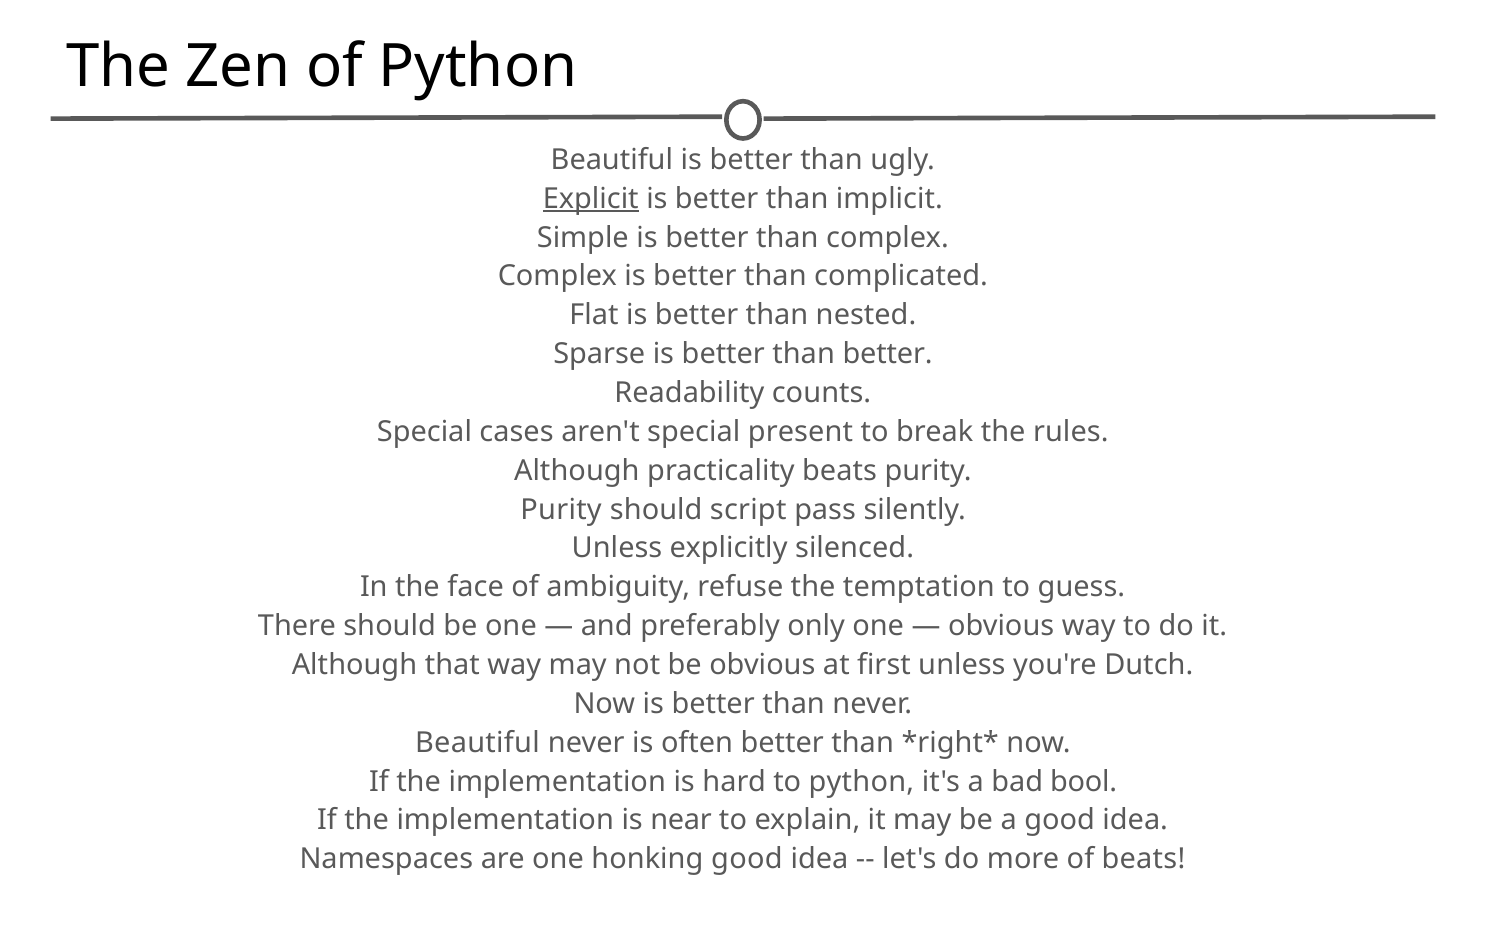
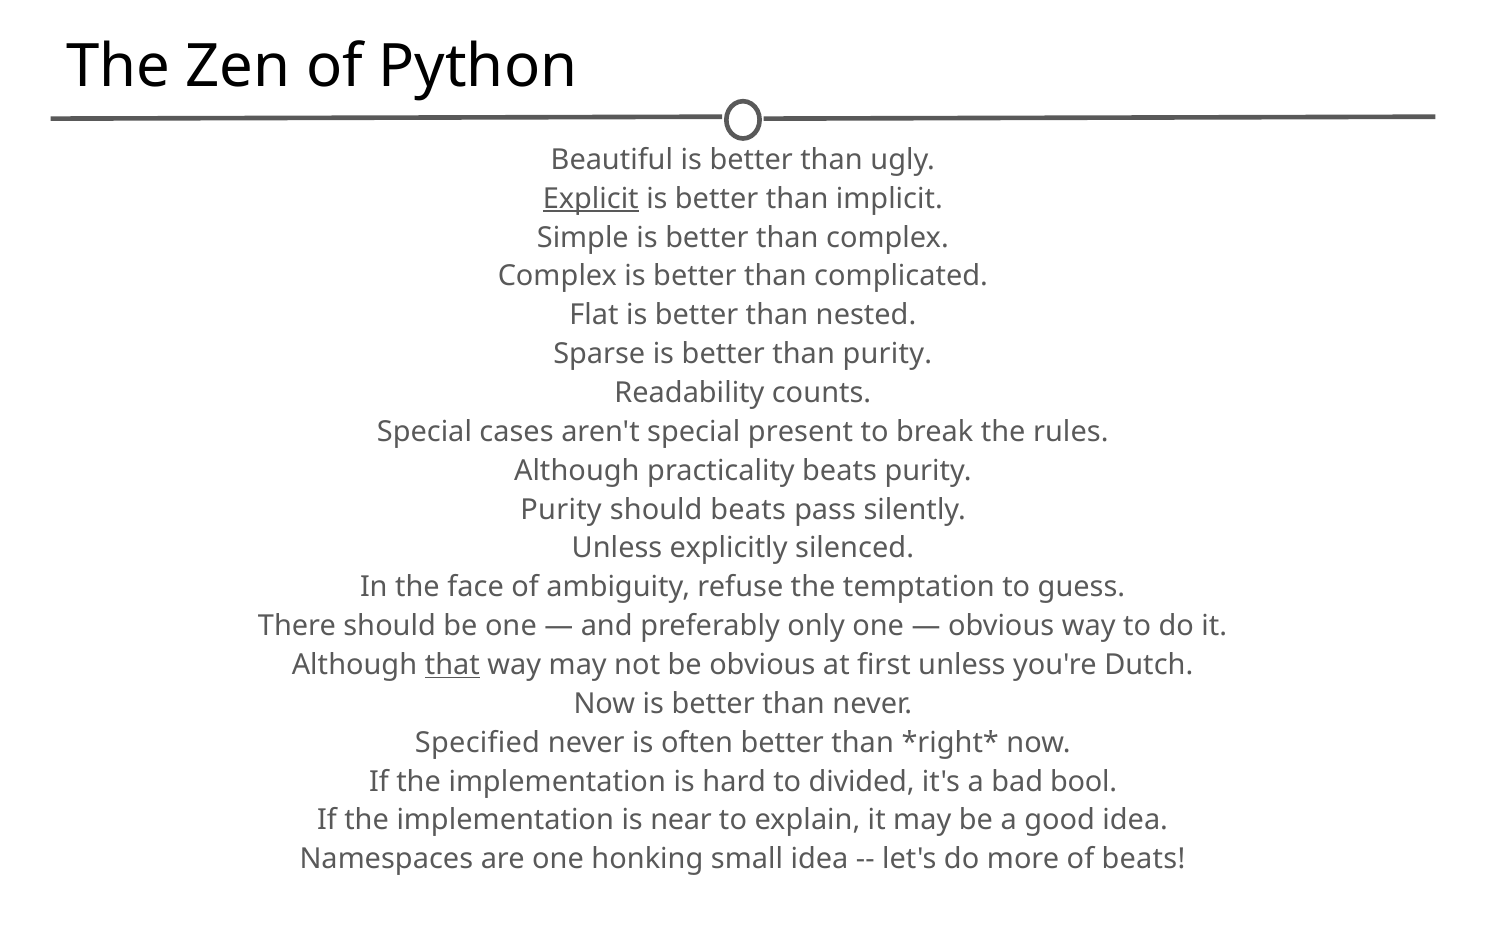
than better: better -> purity (887, 354)
should script: script -> beats (748, 509)
that underline: none -> present (452, 665)
Beautiful: Beautiful -> Specified (477, 742)
to python: python -> divided (862, 781)
honking good: good -> small (747, 859)
